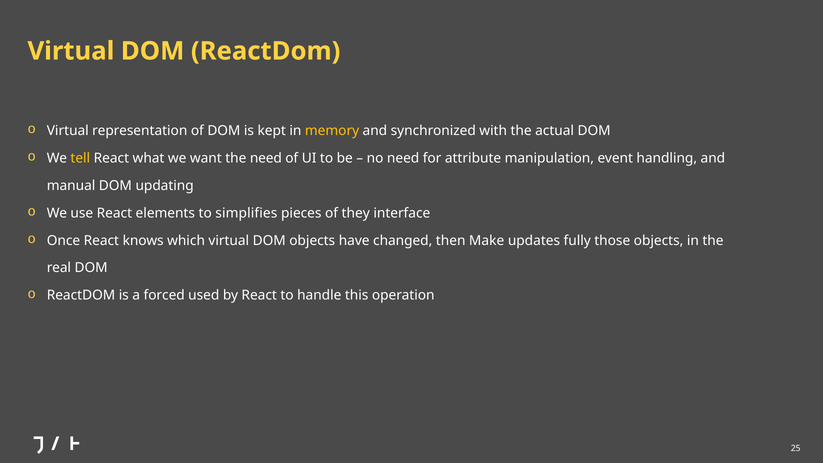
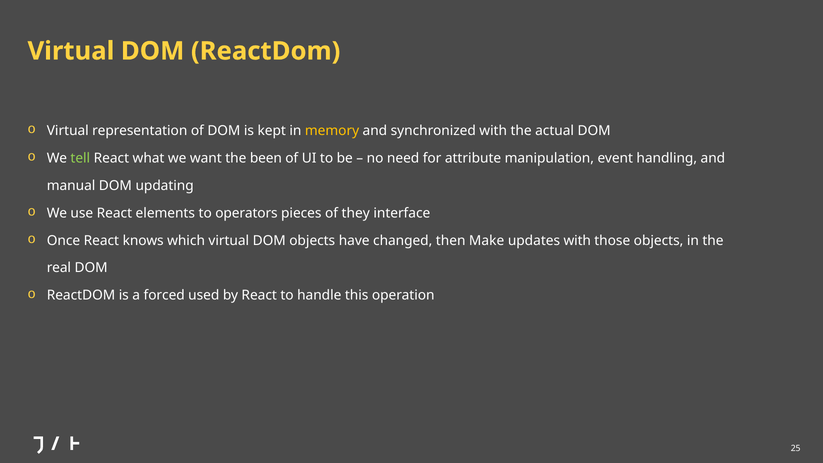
tell colour: yellow -> light green (80, 158)
the need: need -> been (266, 158)
simplifies: simplifies -> operators (246, 213)
updates fully: fully -> with (577, 240)
